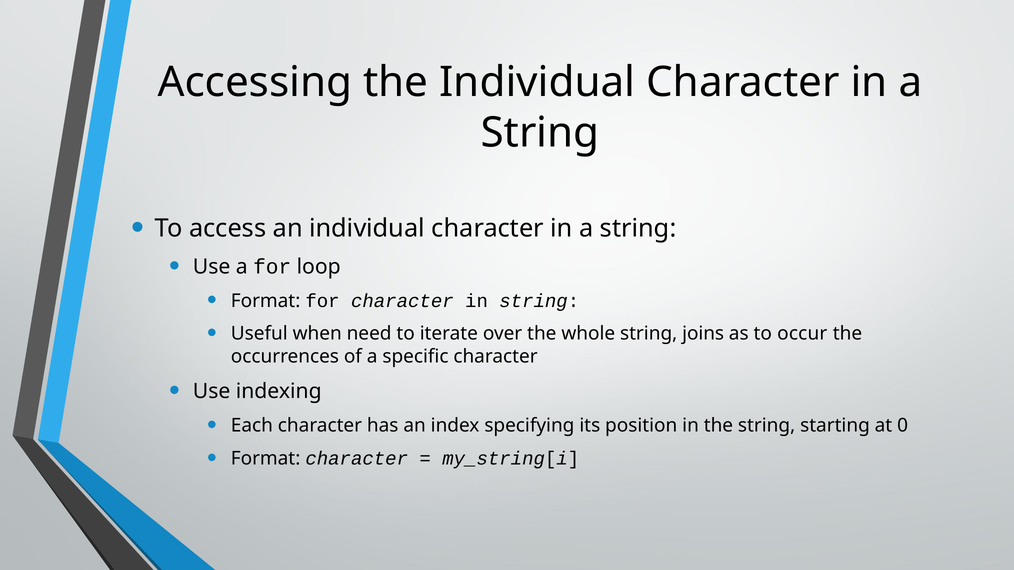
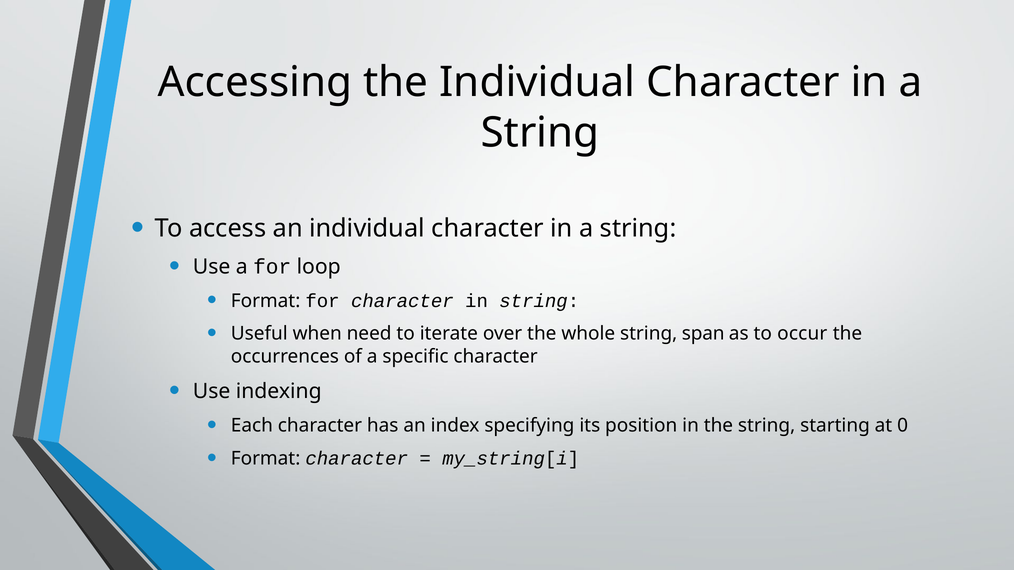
joins: joins -> span (703, 334)
